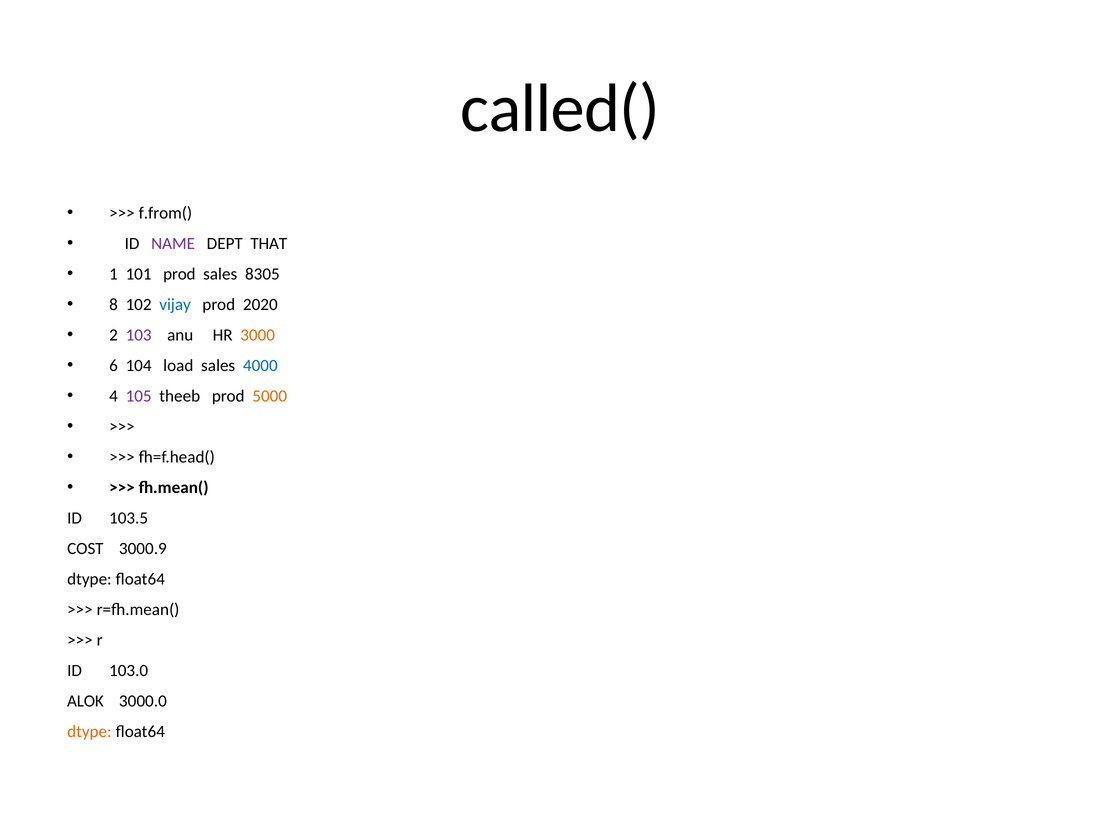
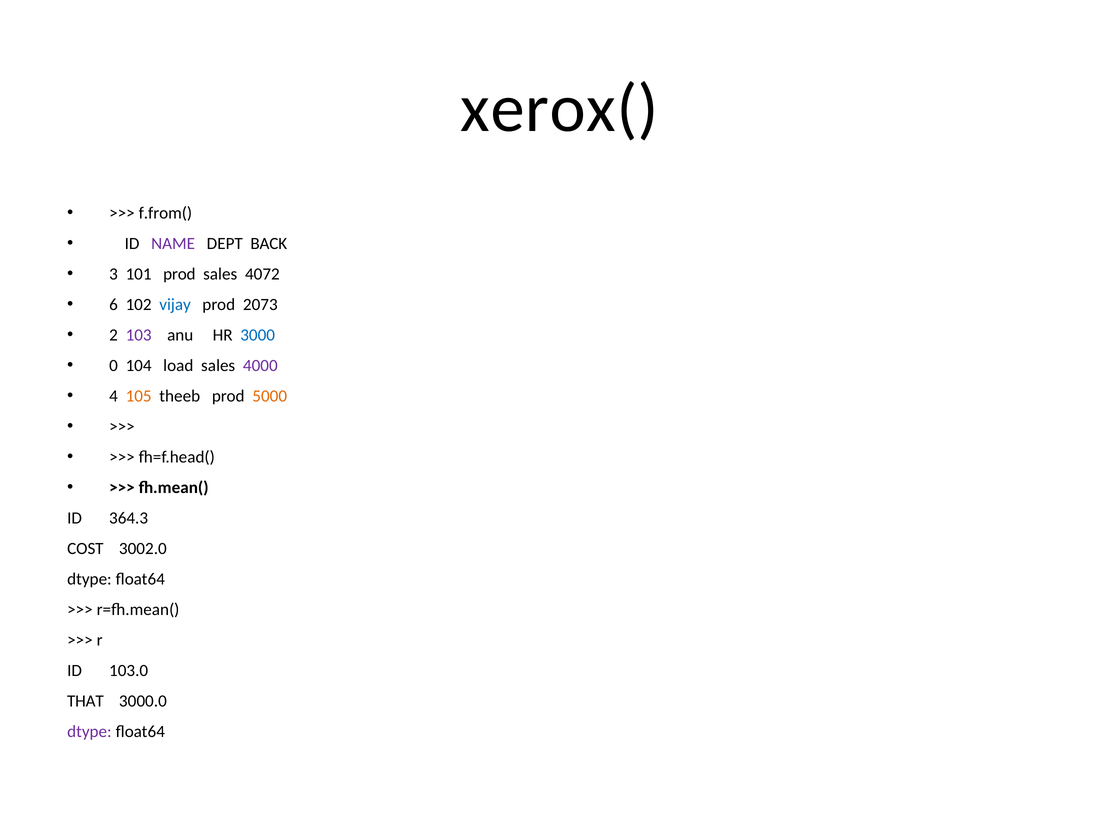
called(: called( -> xerox( (560, 108)
THAT: THAT -> BACK (269, 244)
1: 1 -> 3 (114, 274)
8305: 8305 -> 4072 (262, 274)
8: 8 -> 6 (114, 305)
2020: 2020 -> 2073 (260, 305)
3000 colour: orange -> blue (258, 335)
6: 6 -> 0 (114, 366)
4000 colour: blue -> purple (260, 366)
105 colour: purple -> orange (139, 396)
103.5: 103.5 -> 364.3 (129, 518)
3000.9: 3000.9 -> 3002.0 (143, 549)
ALOK: ALOK -> THAT (85, 701)
dtype colour: orange -> purple (89, 732)
